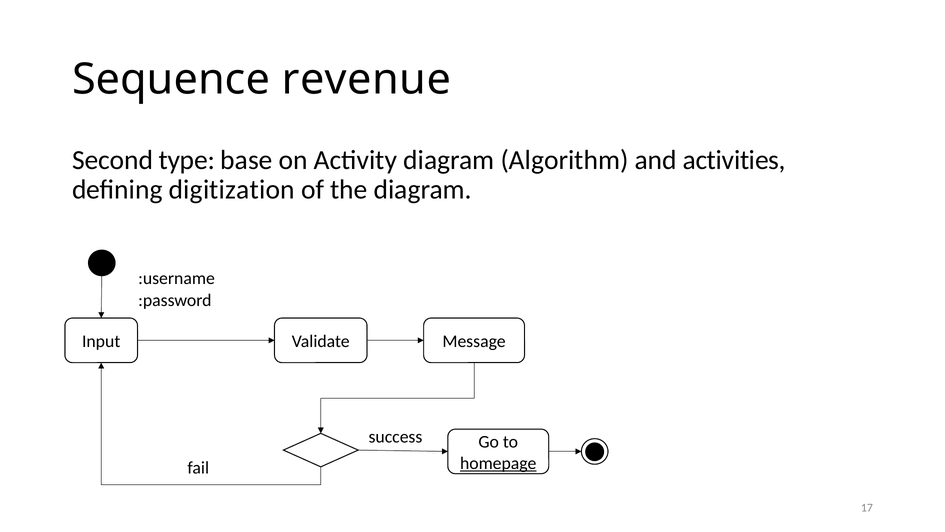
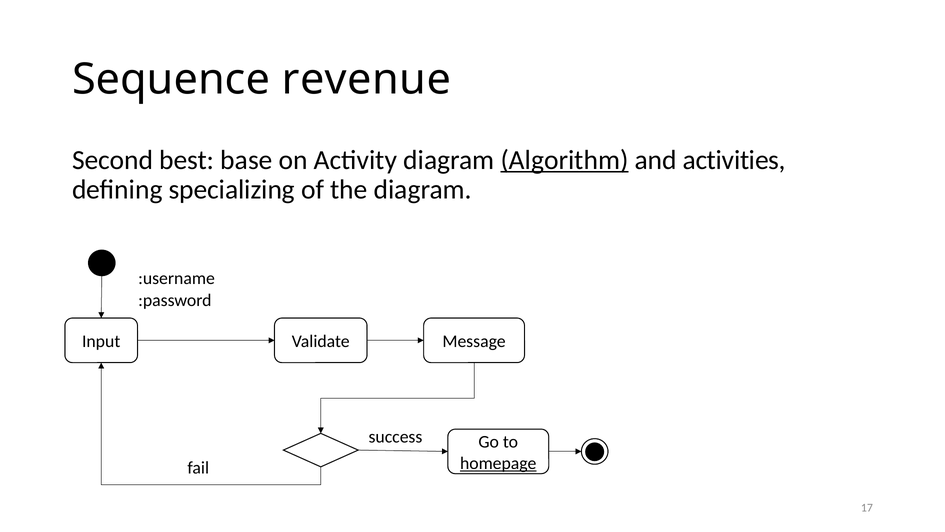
type: type -> best (187, 160)
Algorithm underline: none -> present (565, 160)
digitization: digitization -> specializing (232, 190)
